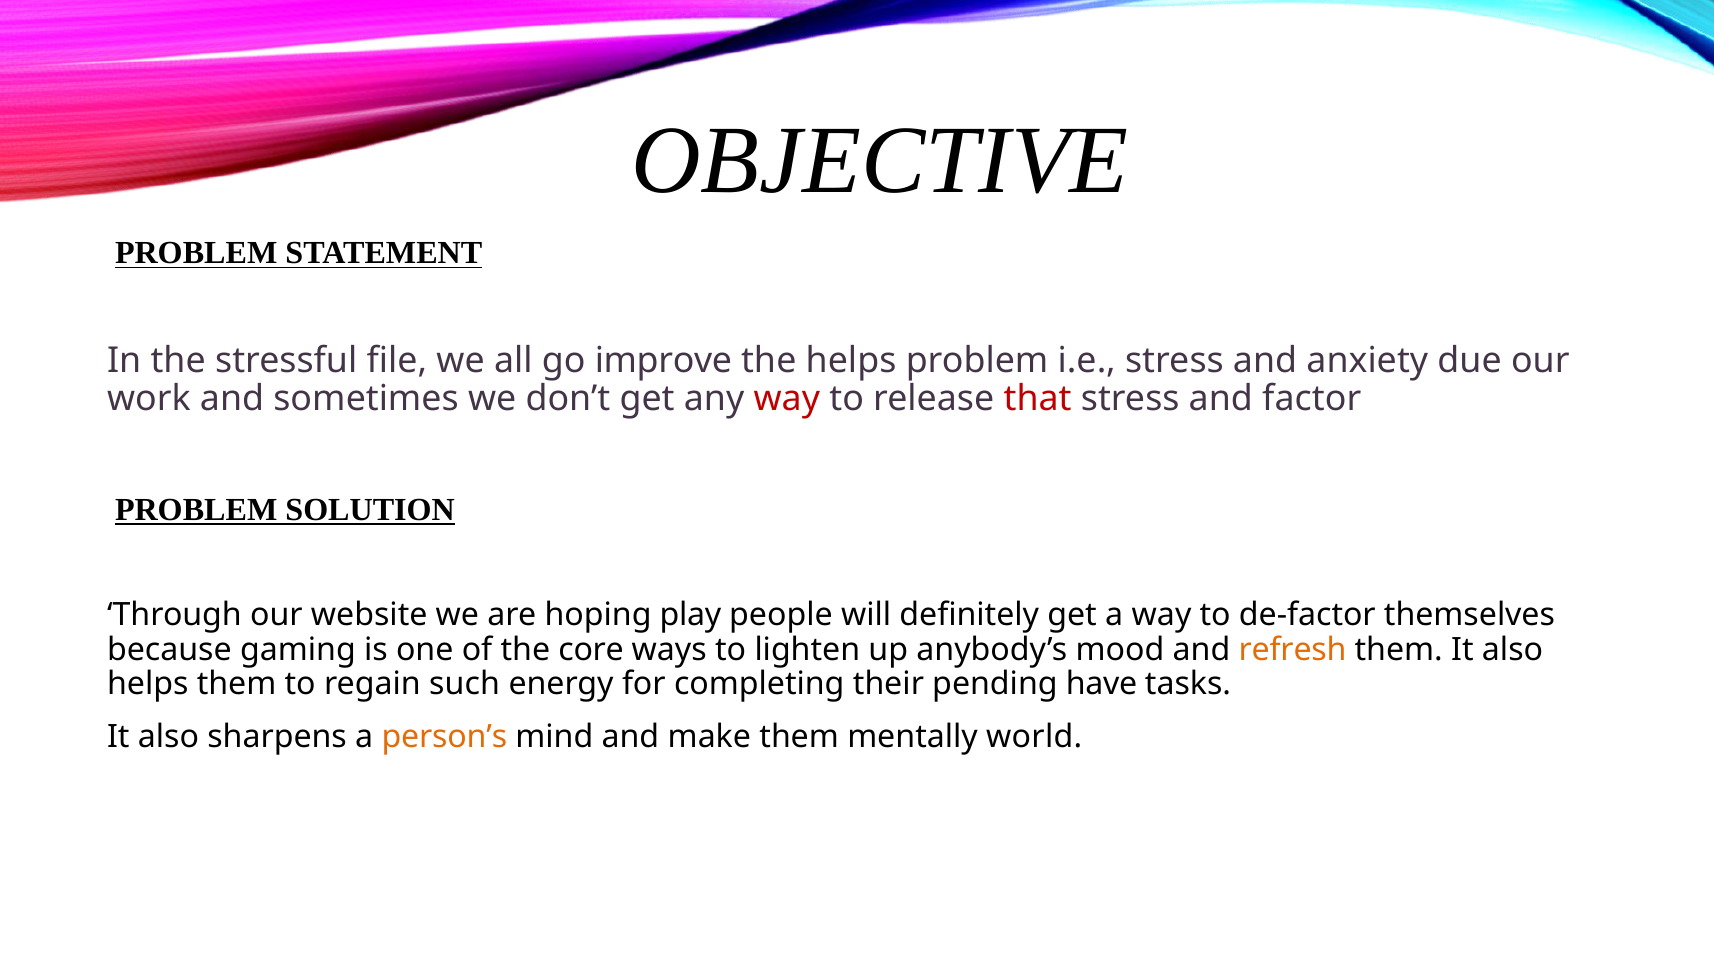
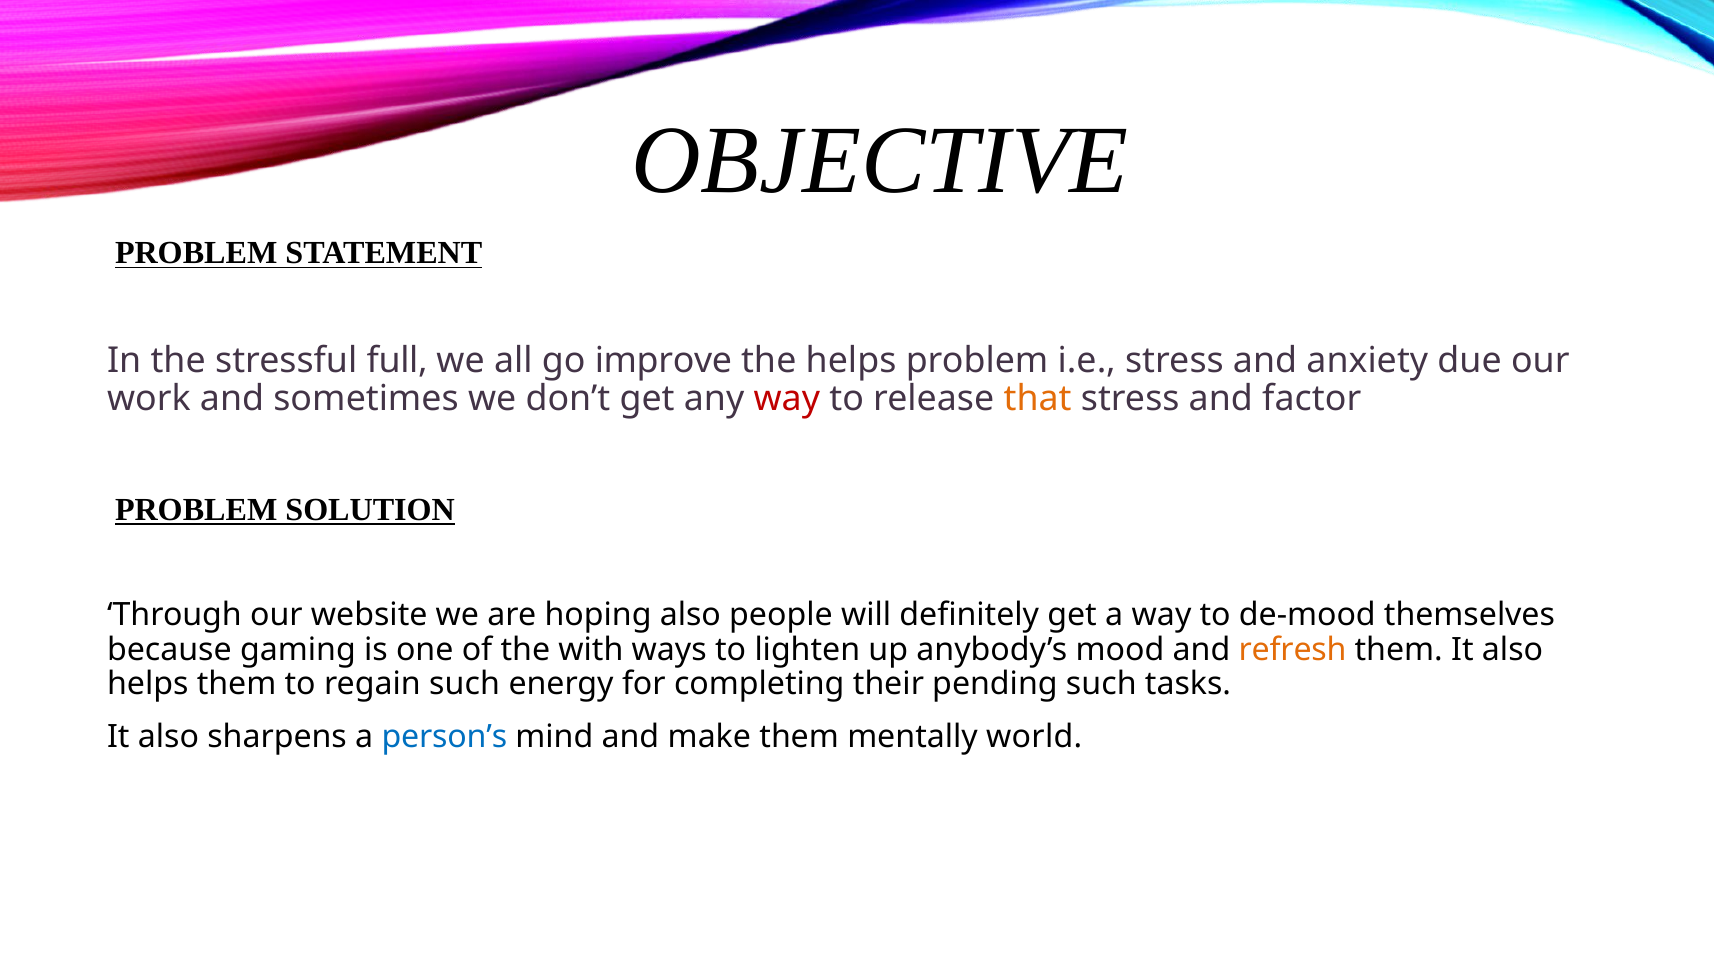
file: file -> full (397, 360)
that colour: red -> orange (1038, 399)
hoping play: play -> also (690, 615)
de-factor: de-factor -> de-mood (1307, 615)
core: core -> with (591, 650)
pending have: have -> such (1101, 684)
person’s colour: orange -> blue (444, 737)
